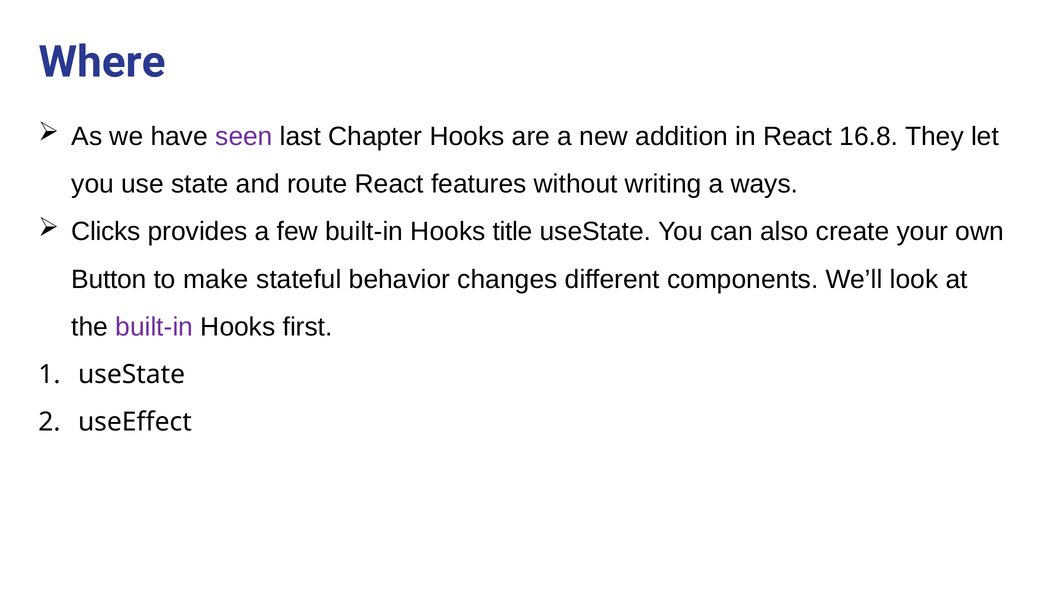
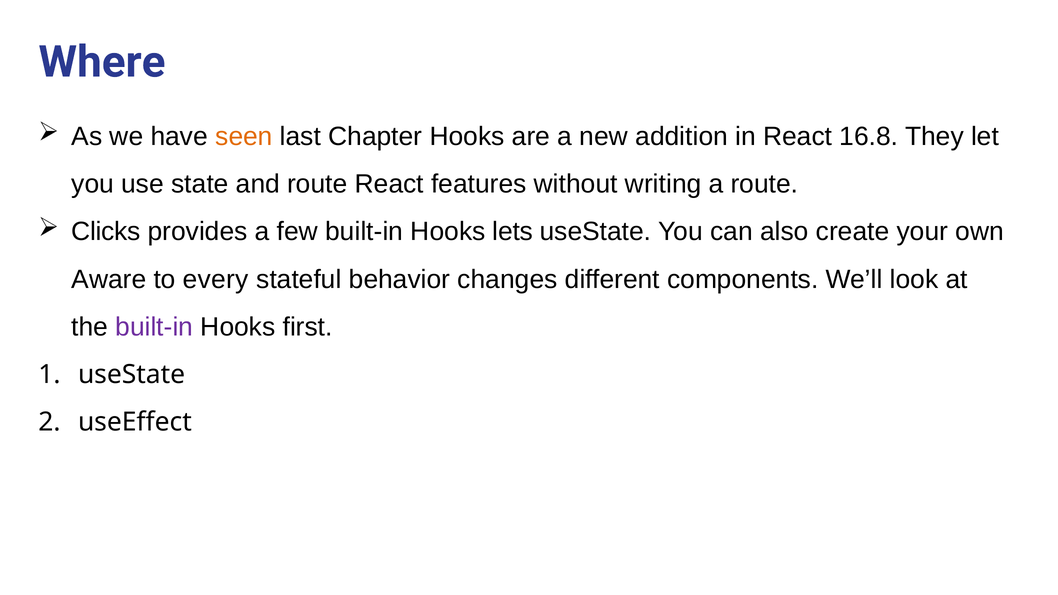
seen colour: purple -> orange (244, 137)
a ways: ways -> route (764, 184)
title: title -> lets (513, 232)
Button: Button -> Aware (109, 279)
make: make -> every (216, 279)
